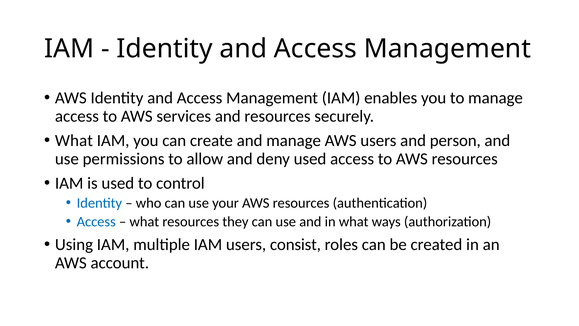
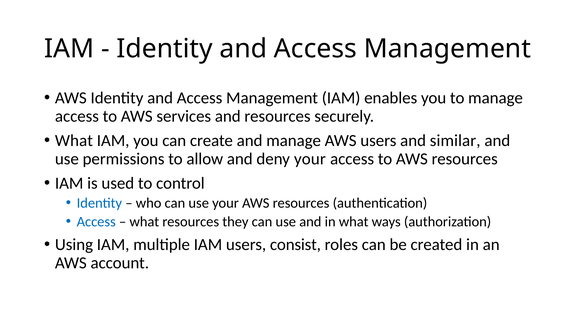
person: person -> similar (455, 140)
deny used: used -> your (310, 159)
